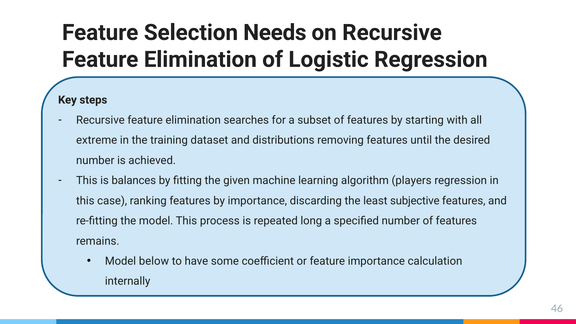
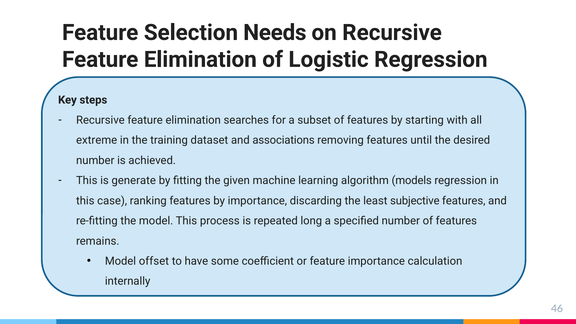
distributions: distributions -> associations (284, 140)
balances: balances -> generate (134, 181)
players: players -> models (412, 181)
below: below -> offset (154, 261)
